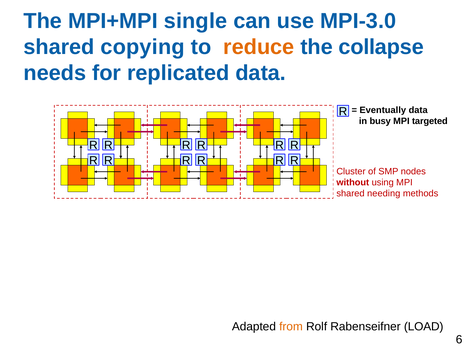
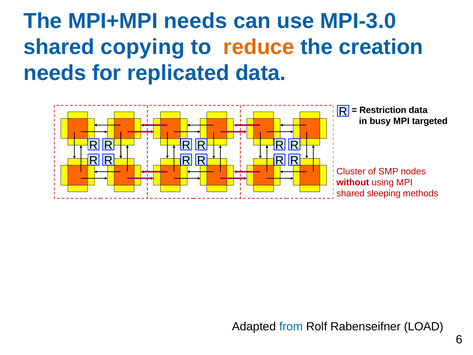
MPI+MPI single: single -> needs (196, 21)
collapse: collapse -> creation (381, 47)
Eventually: Eventually -> Restriction (383, 110)
needing: needing -> sleeping (384, 193)
from colour: orange -> blue (291, 326)
